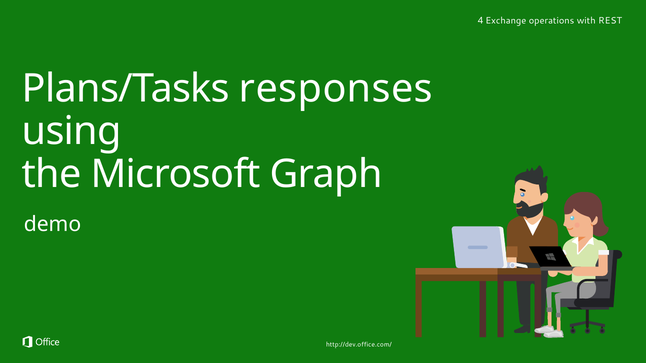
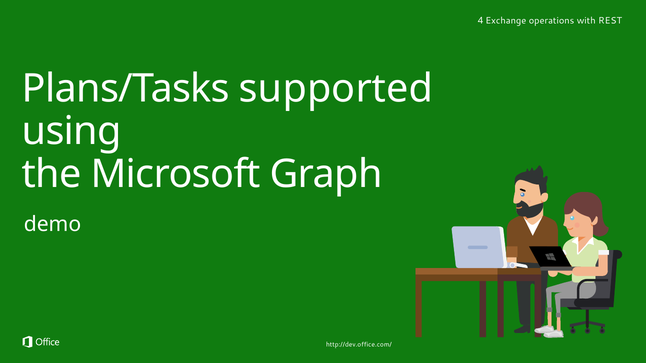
responses: responses -> supported (336, 89)
